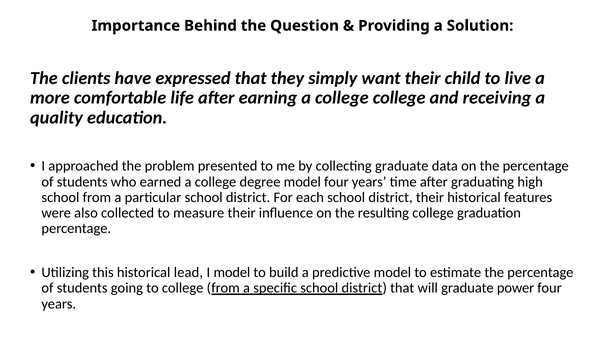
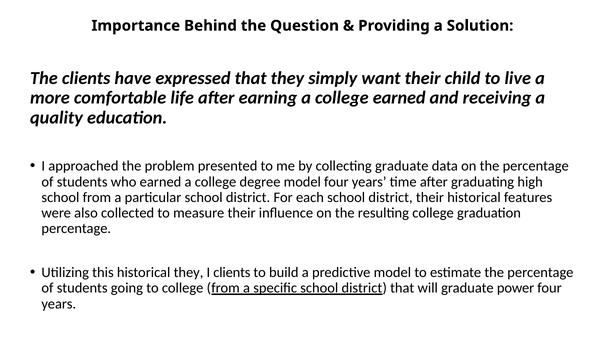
college college: college -> earned (399, 98)
historical lead: lead -> they (189, 273)
I model: model -> clients (232, 273)
